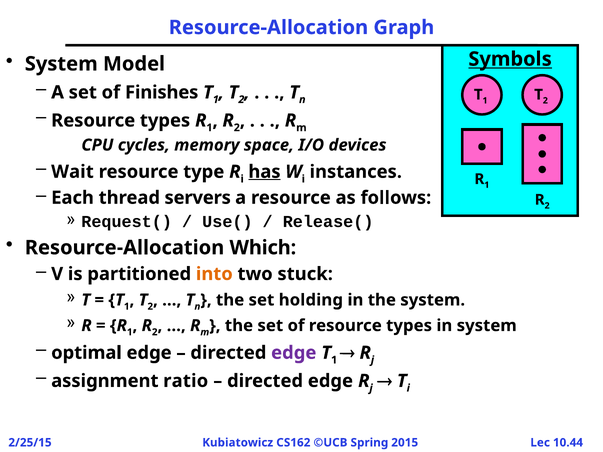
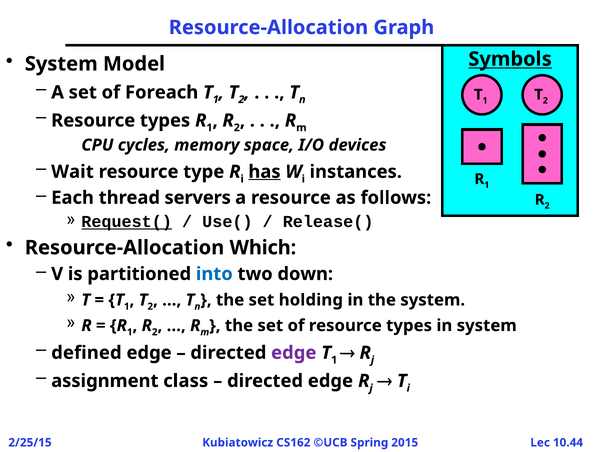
Finishes: Finishes -> Foreach (162, 92)
Request( underline: none -> present (127, 222)
into colour: orange -> blue (214, 274)
stuck: stuck -> down (305, 274)
optimal: optimal -> defined (86, 353)
ratio: ratio -> class (186, 381)
